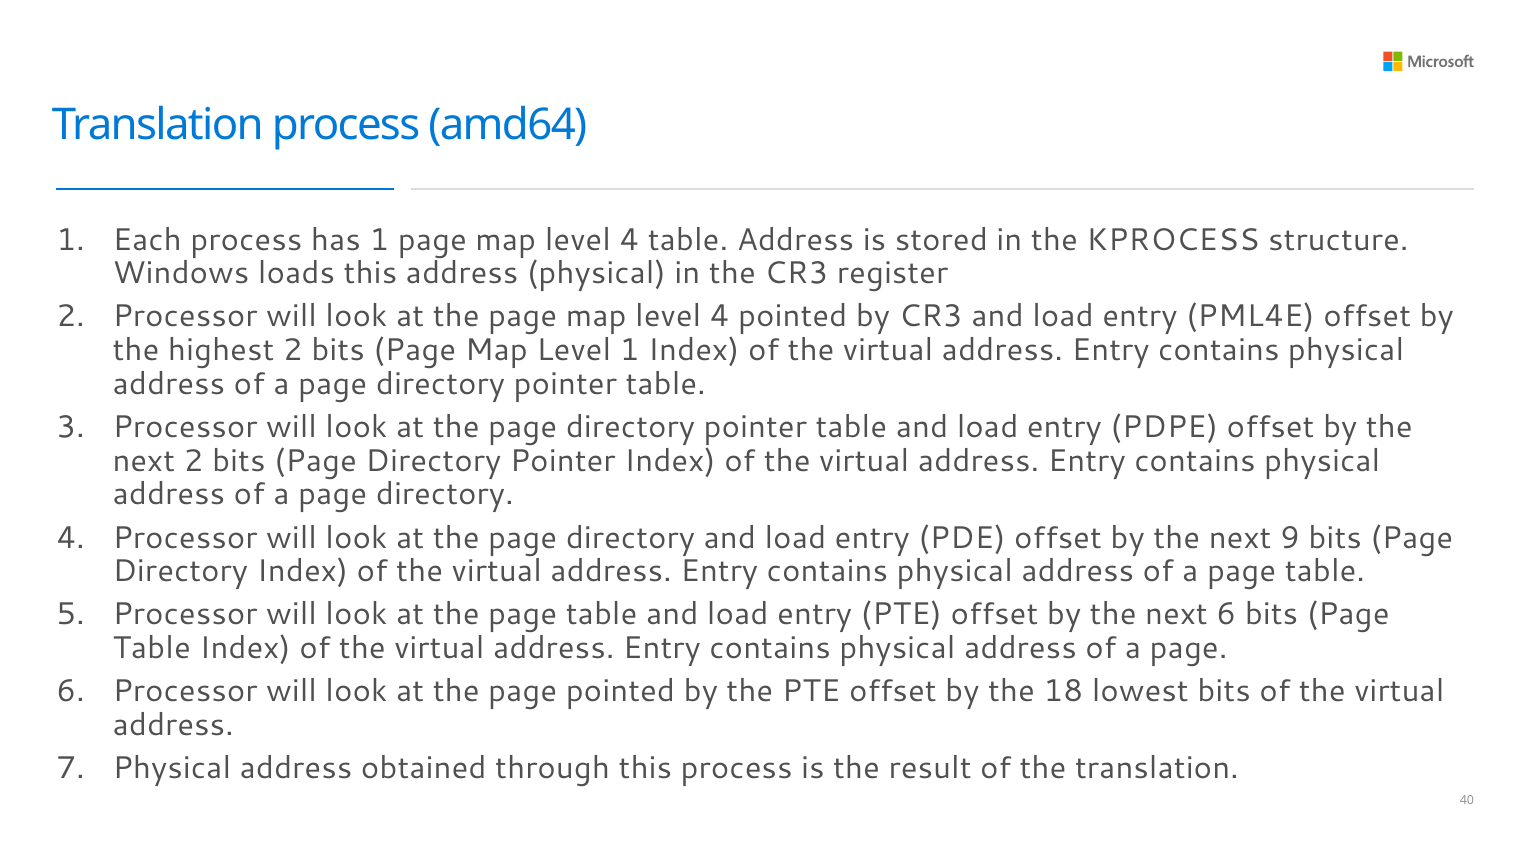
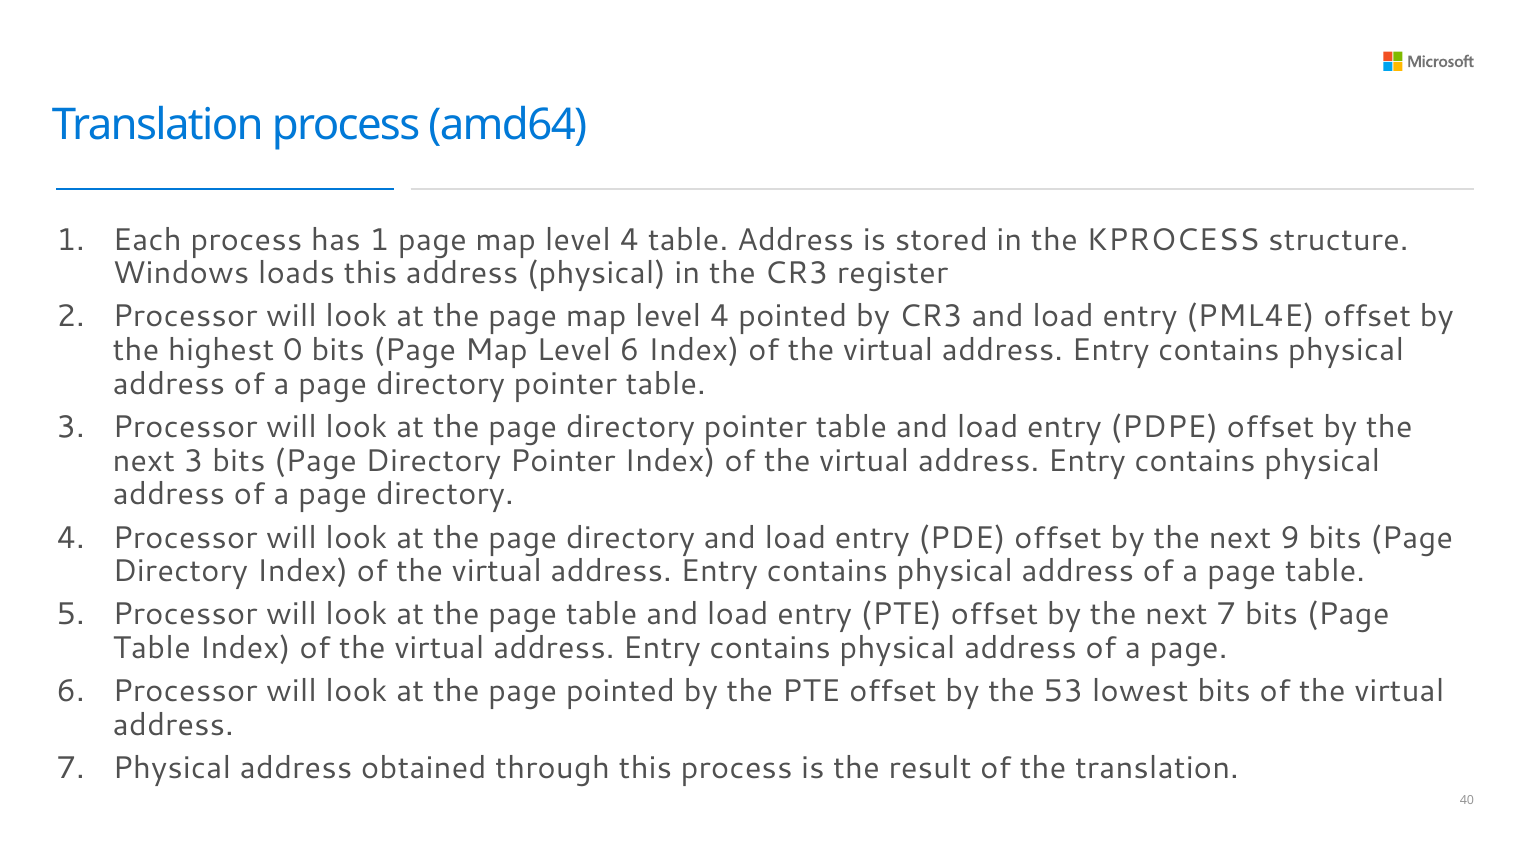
highest 2: 2 -> 0 (293, 351)
Level 1: 1 -> 6 (630, 351)
next 2: 2 -> 3 (194, 461)
next 6: 6 -> 7 (1226, 615)
18: 18 -> 53 (1063, 692)
